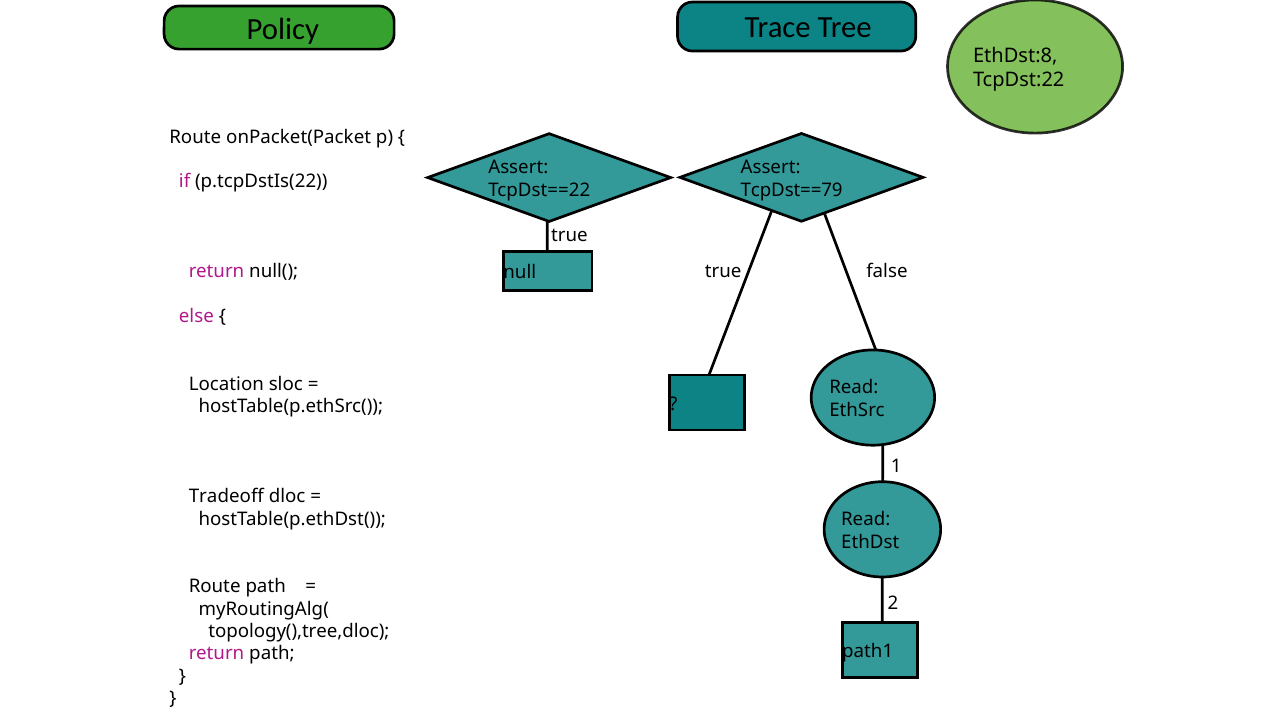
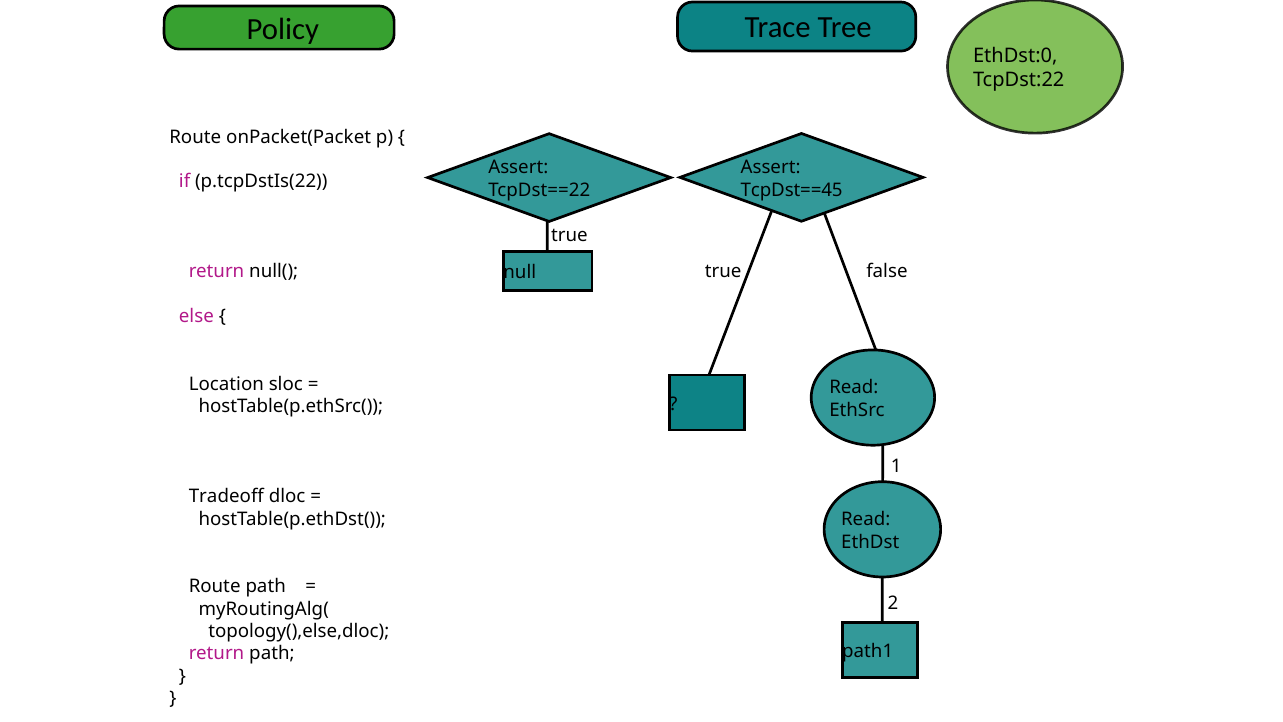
EthDst:8: EthDst:8 -> EthDst:0 (1015, 56)
TcpDst==79: TcpDst==79 -> TcpDst==45 (792, 190)
topology(),tree,dloc: topology(),tree,dloc -> topology(),else,dloc (299, 631)
